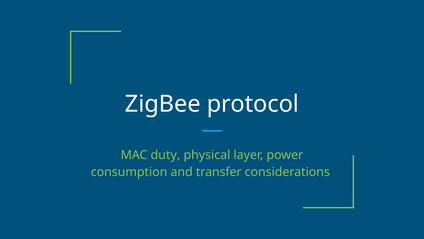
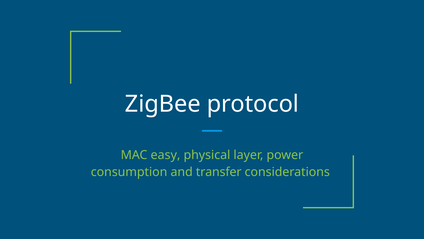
duty: duty -> easy (165, 155)
